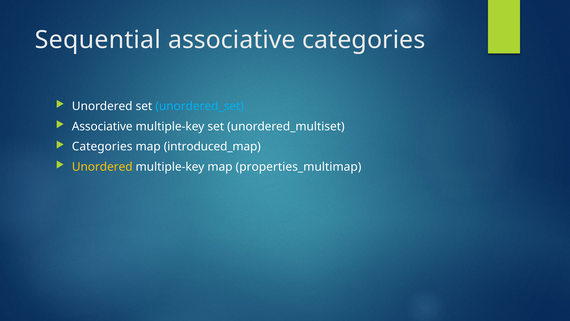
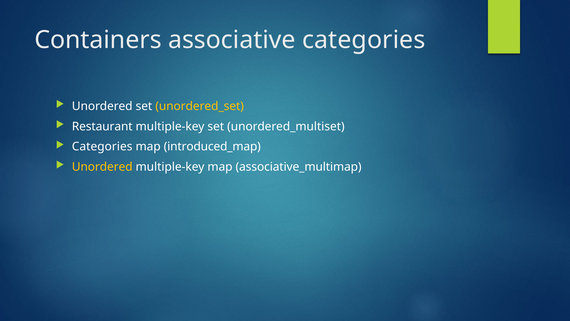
Sequential: Sequential -> Containers (98, 40)
unordered_set colour: light blue -> yellow (200, 106)
Associative: Associative -> Restaurant (102, 126)
properties_multimap: properties_multimap -> associative_multimap (299, 167)
